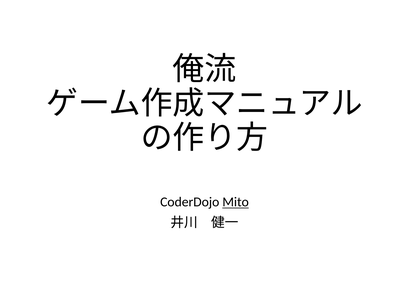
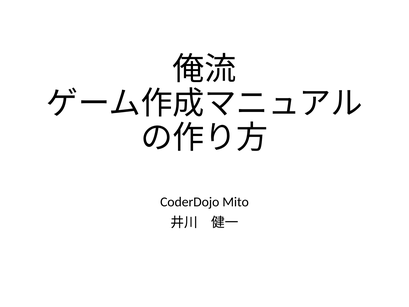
Mito underline: present -> none (236, 202)
